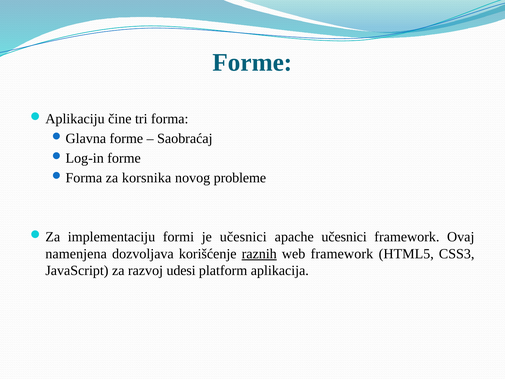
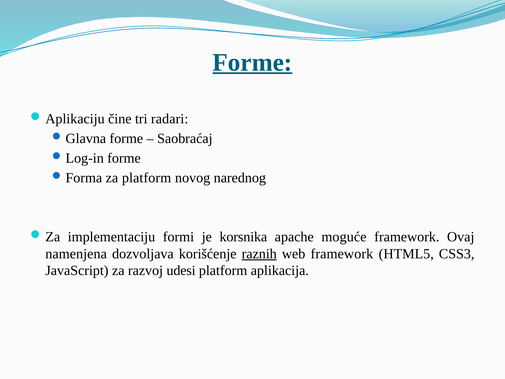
Forme underline: none -> present (252, 62)
forma: forma -> radari (170, 119)
za korsnika: korsnika -> platform (147, 178)
probleme: probleme -> narednog (240, 178)
je učesnici: učesnici -> korsnika (243, 237)
apache učesnici: učesnici -> moguće (344, 237)
